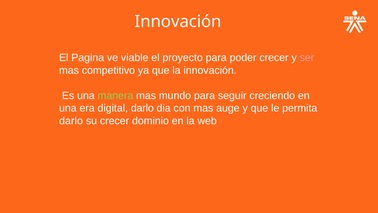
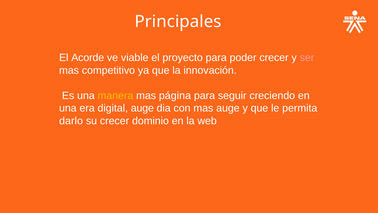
Innovación: Innovación -> Principales (178, 21)
Pagina: Pagina -> Acorde (88, 58)
manera colour: light green -> yellow (115, 95)
mundo: mundo -> página (175, 95)
digital darlo: darlo -> auge (142, 108)
